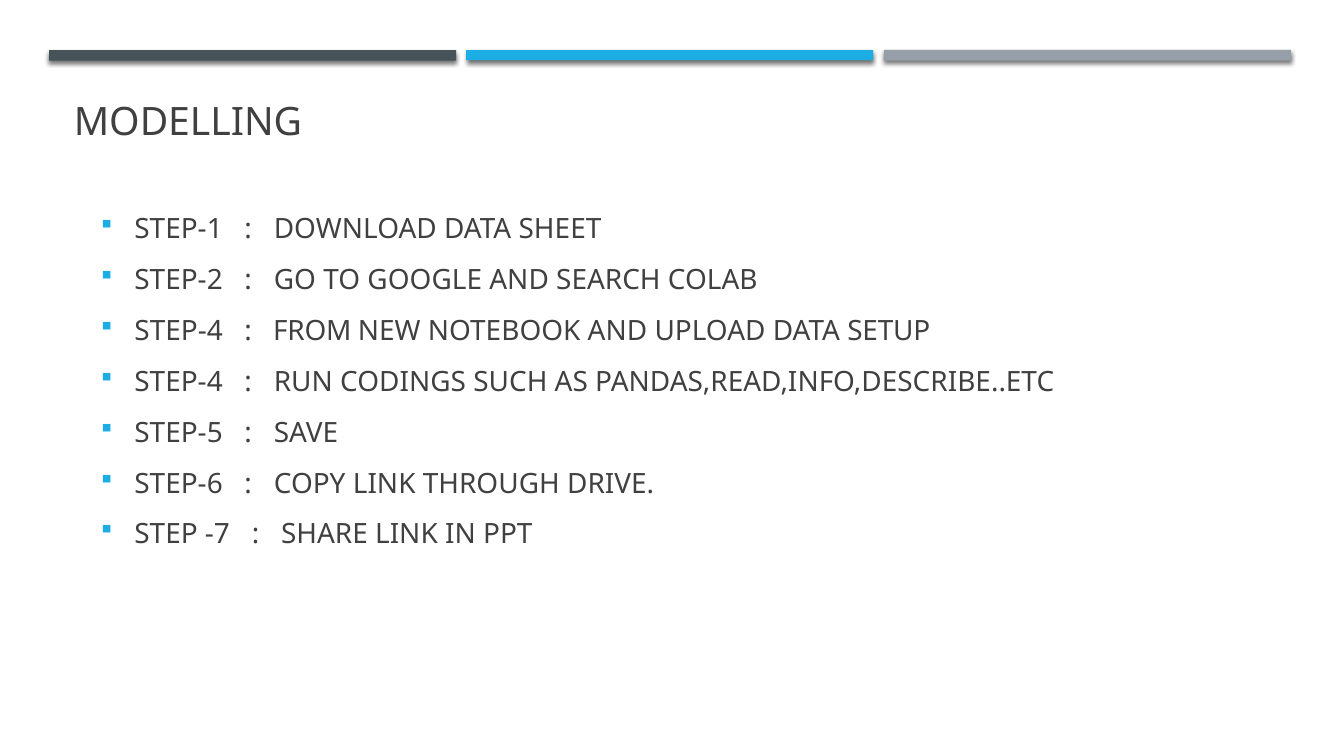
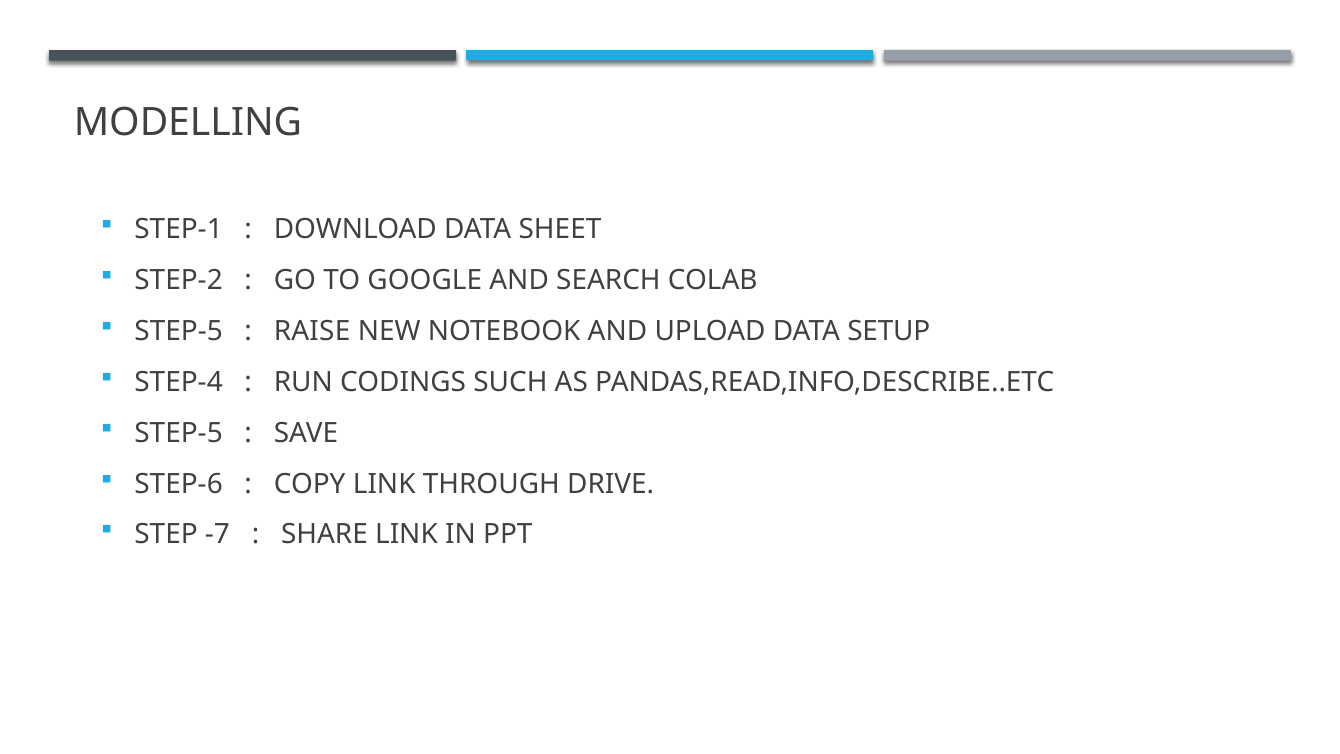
STEP-4: STEP-4 -> STEP-5 (179, 331)
FROM: FROM -> RAISE (312, 331)
